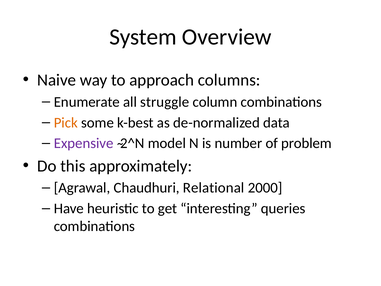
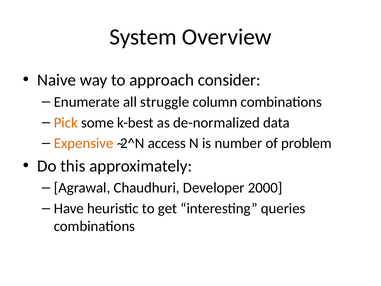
columns: columns -> consider (229, 80)
Expensive colour: purple -> orange (84, 143)
model: model -> access (167, 143)
Relational: Relational -> Developer (214, 188)
